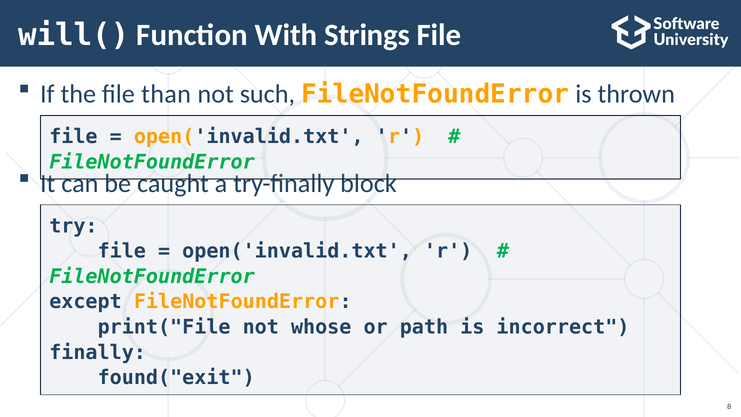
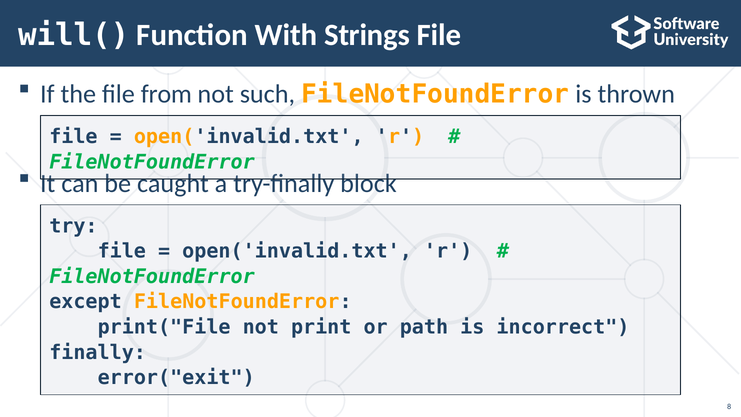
than: than -> from (166, 94)
whose: whose -> print (321, 327)
found("exit: found("exit -> error("exit (176, 377)
